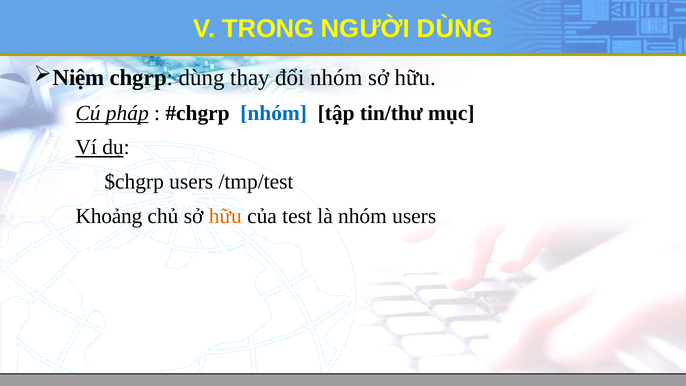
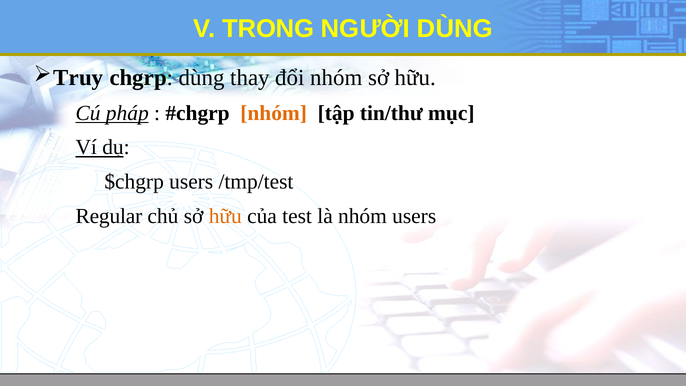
Niệm: Niệm -> Truy (78, 78)
nhóm colour: blue -> orange (274, 113)
Khoảng: Khoảng -> Regular (109, 216)
